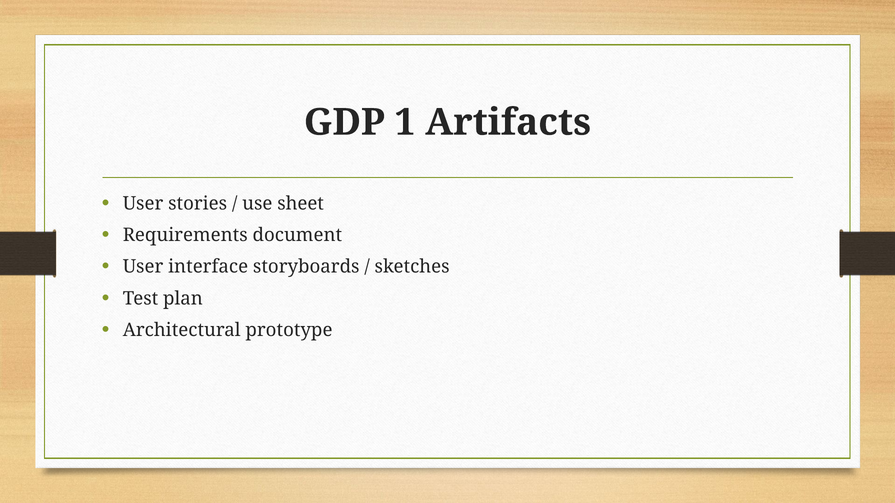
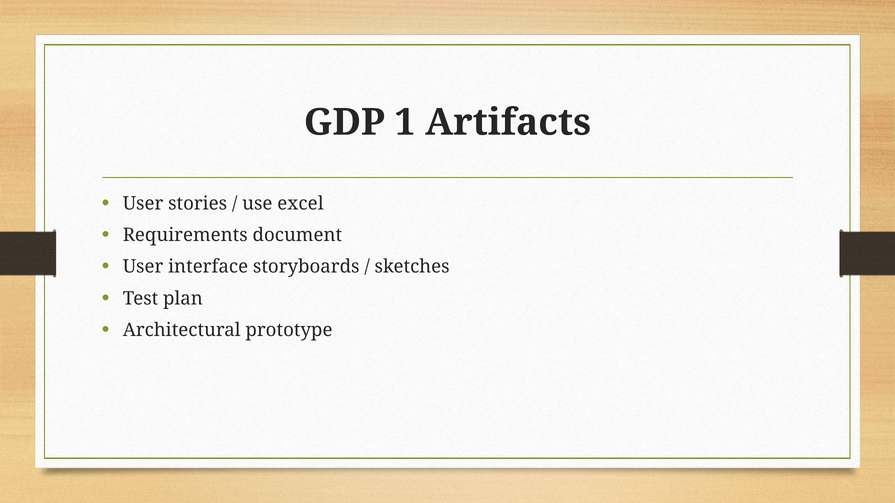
sheet: sheet -> excel (300, 204)
